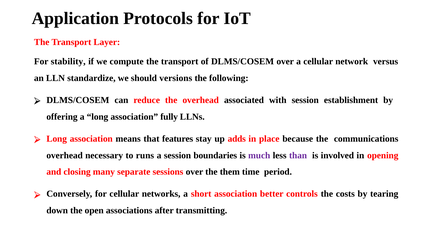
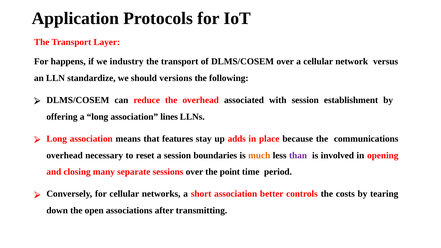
stability: stability -> happens (68, 61)
compute: compute -> industry (127, 61)
fully: fully -> lines (169, 117)
runs: runs -> reset (145, 155)
much colour: purple -> orange (259, 155)
them: them -> point (230, 172)
